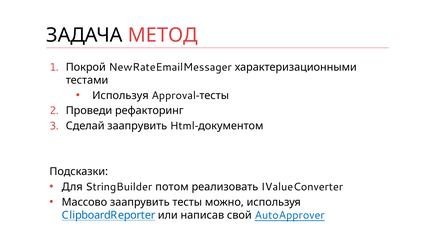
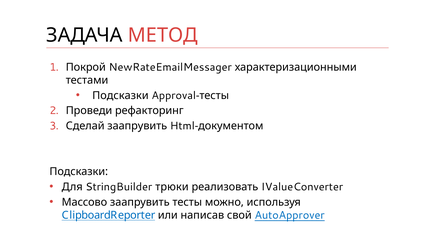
Используя: Используя -> Подсказки (120, 95)
потом: потом -> трюки (172, 187)
